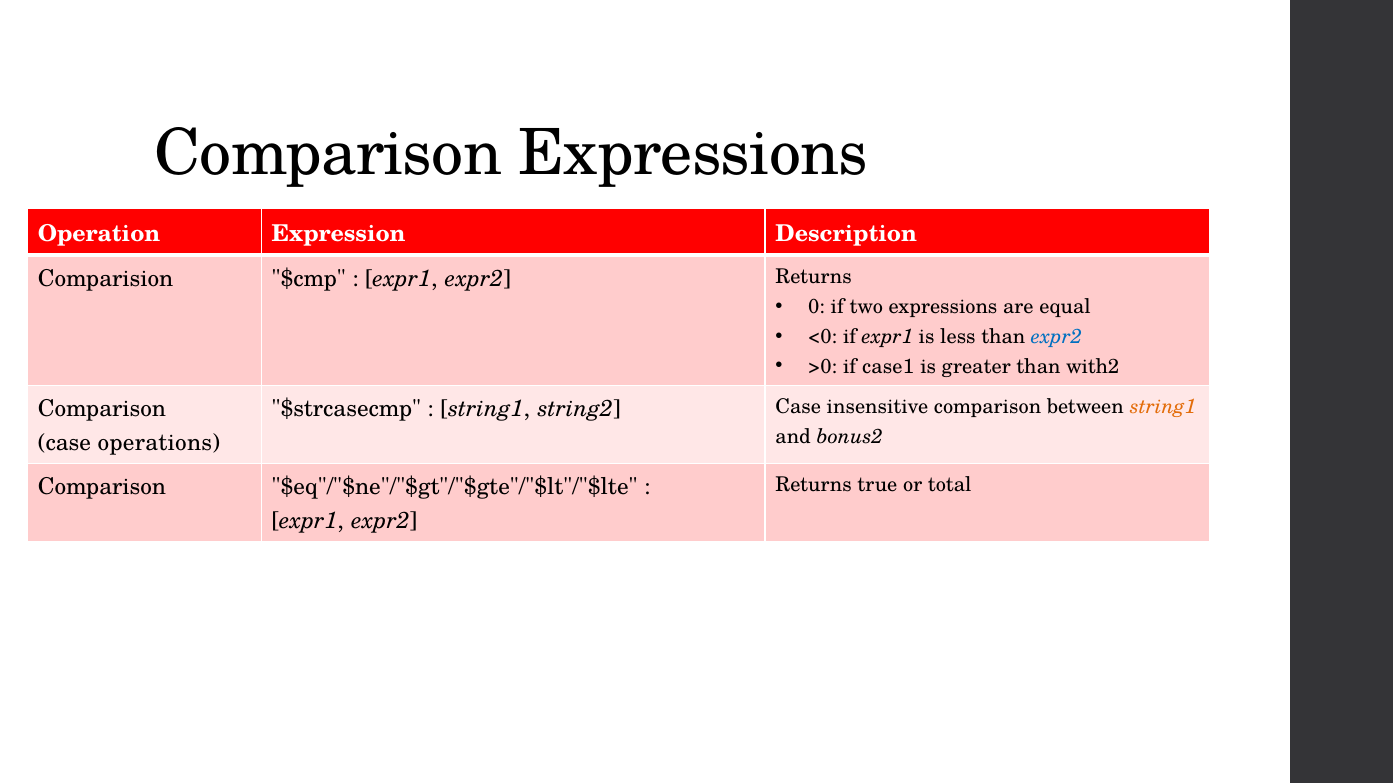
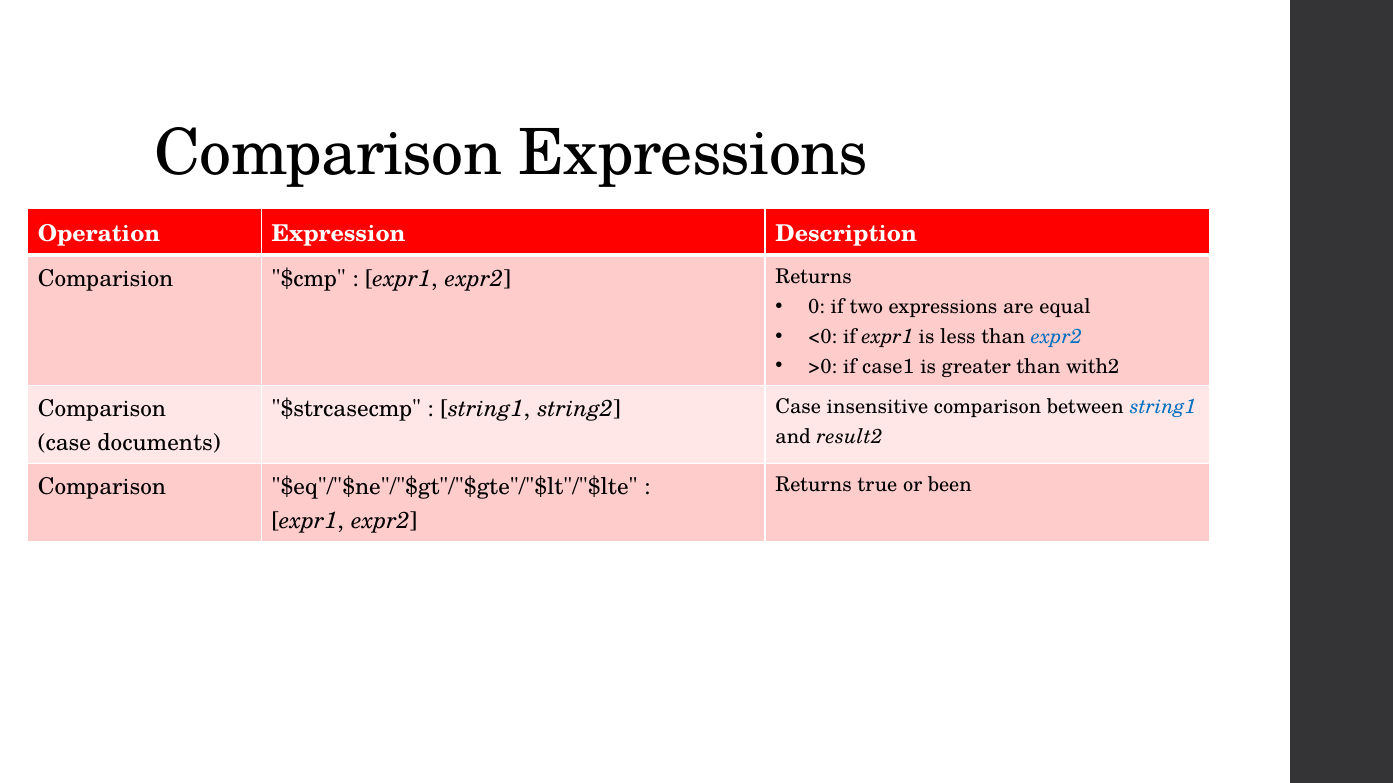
string1 colour: orange -> blue (1163, 407)
bonus2: bonus2 -> result2 (850, 437)
operations: operations -> documents (159, 443)
total: total -> been (950, 486)
